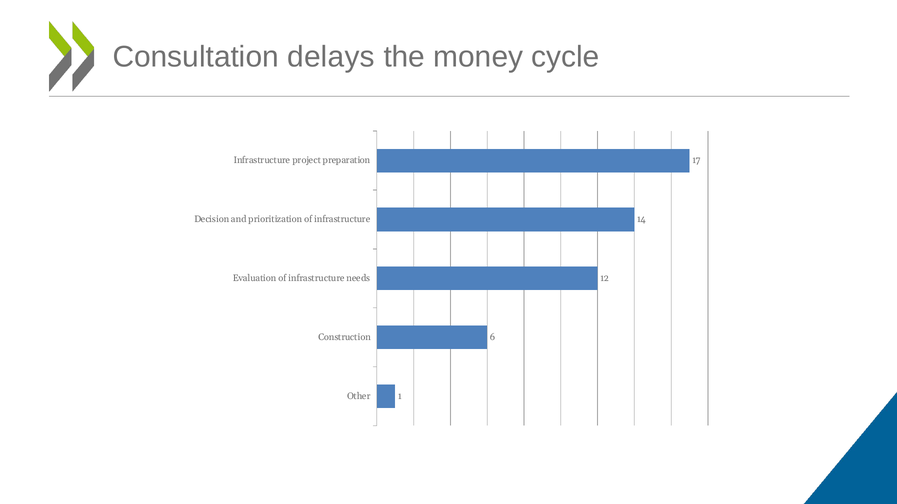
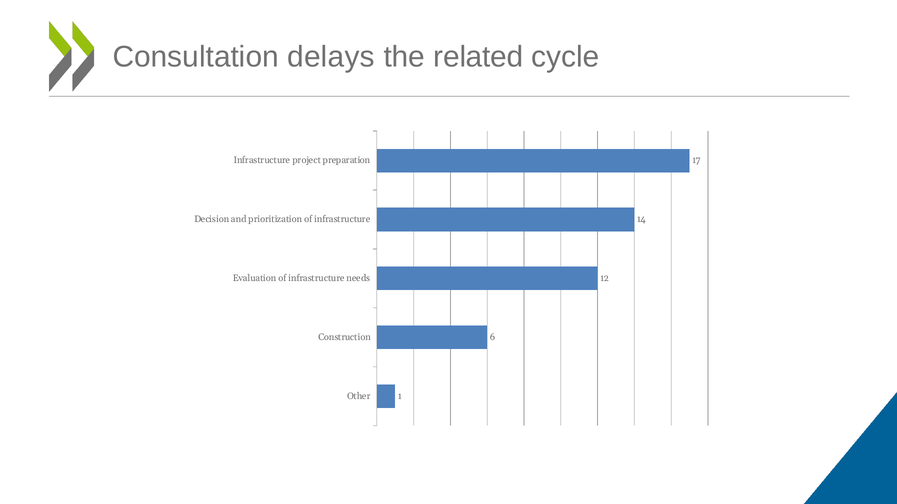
money: money -> related (478, 57)
